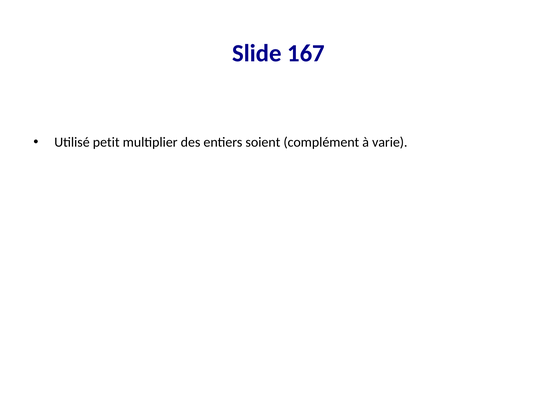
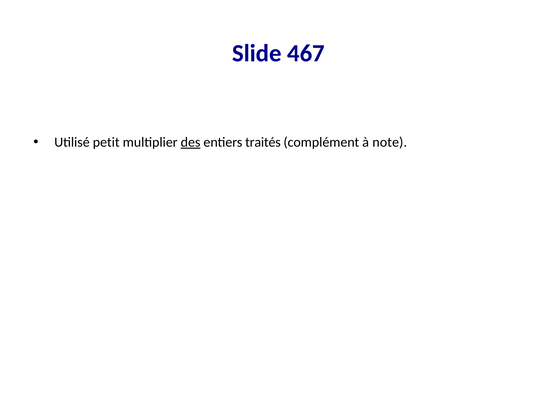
167: 167 -> 467 (306, 53)
des underline: none -> present (191, 142)
soient: soient -> traités (263, 142)
varie: varie -> note (390, 142)
